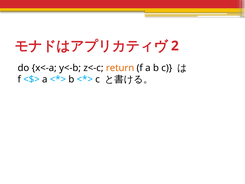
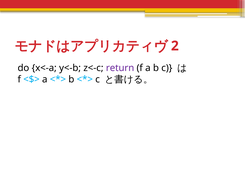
return colour: orange -> purple (120, 68)
